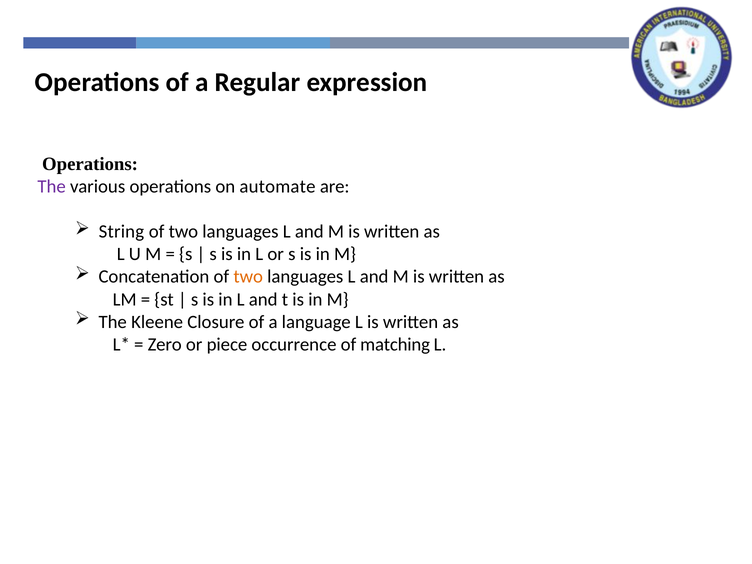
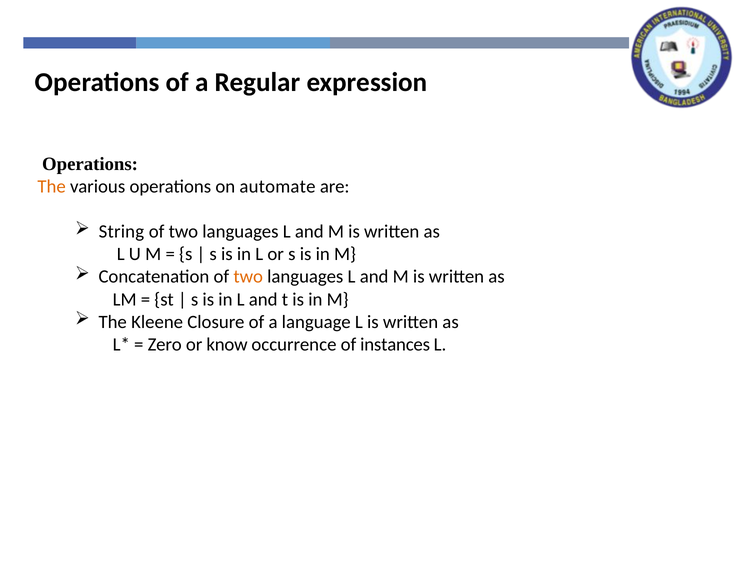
The colour: purple -> orange (52, 187)
piece: piece -> know (227, 344)
matching: matching -> instances (395, 344)
